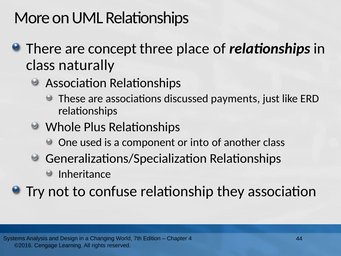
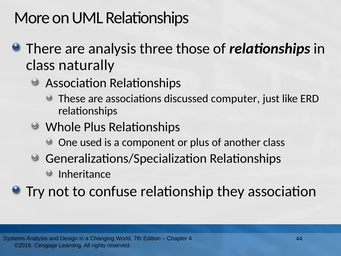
are concept: concept -> analysis (112, 49)
place: place -> those (193, 49)
payments: payments -> computer (235, 99)
or into: into -> plus (200, 142)
